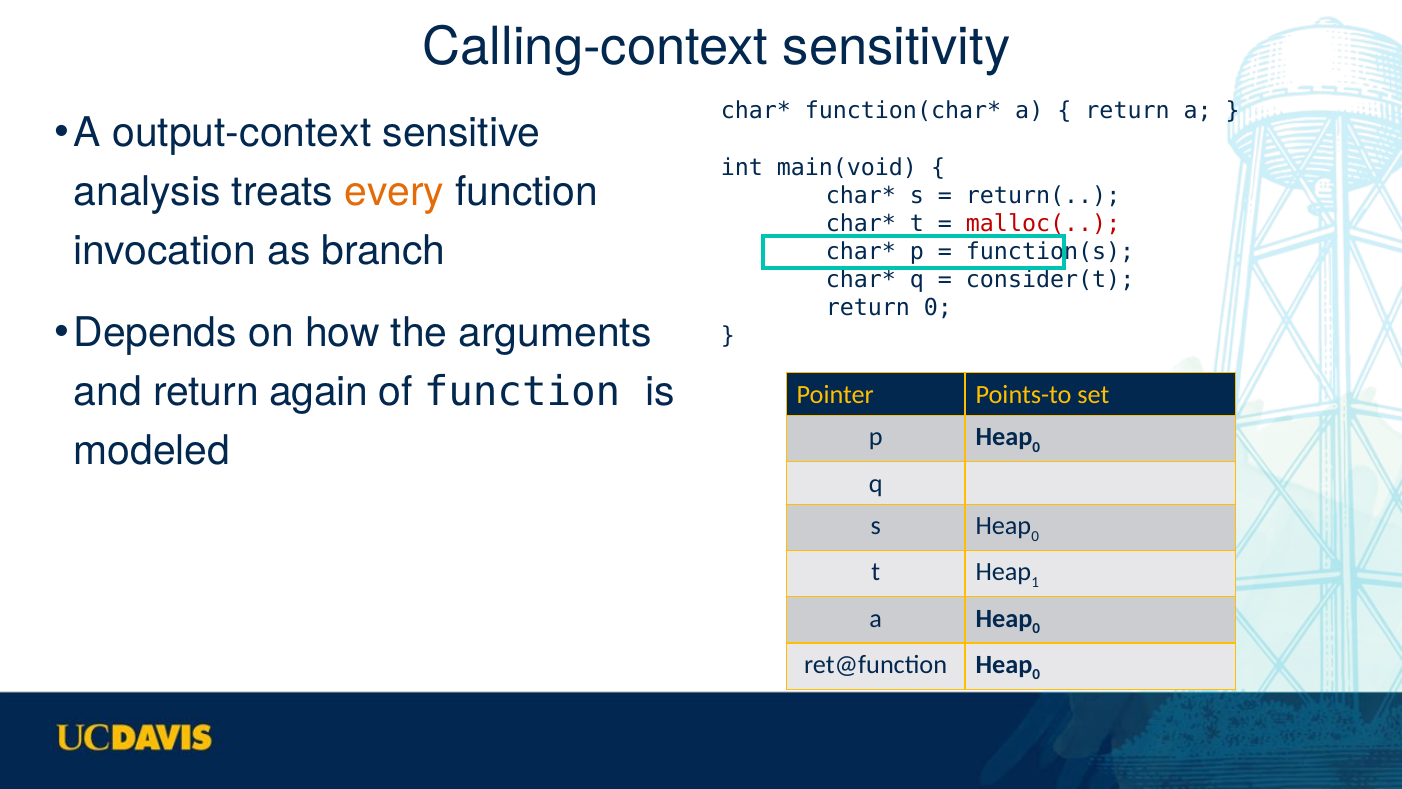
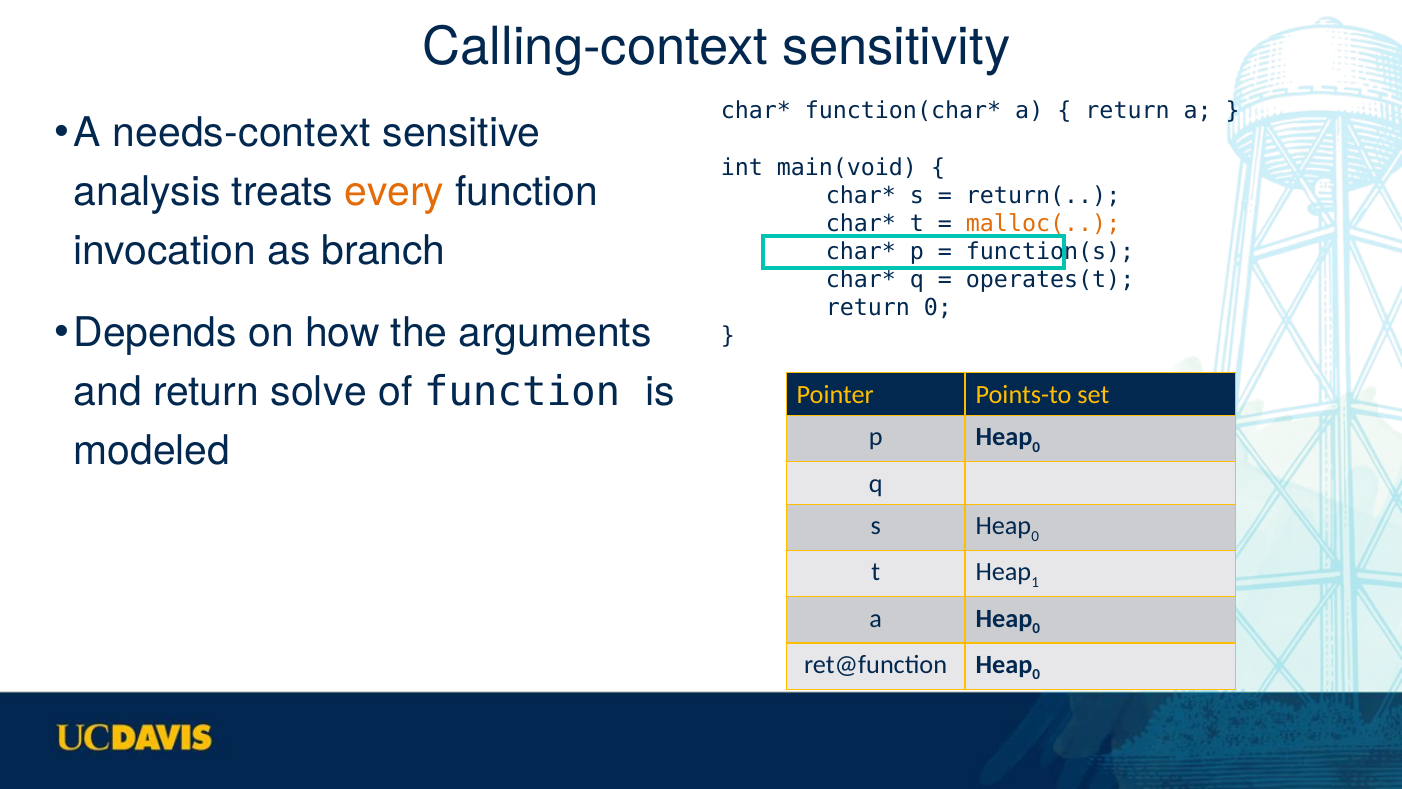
output-context: output-context -> needs-context (242, 133)
malloc( colour: red -> orange (1043, 223)
consider(t: consider(t -> operates(t (1050, 279)
again: again -> solve (319, 392)
